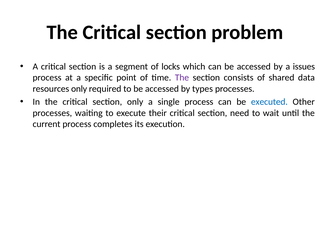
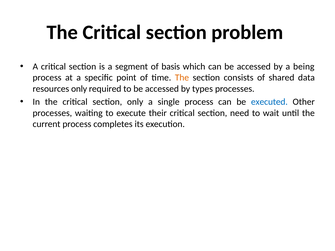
locks: locks -> basis (171, 67)
issues: issues -> being (304, 67)
The colour: purple -> orange (182, 78)
